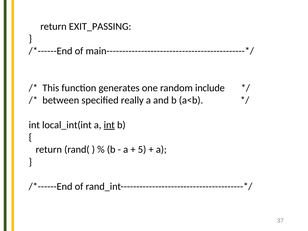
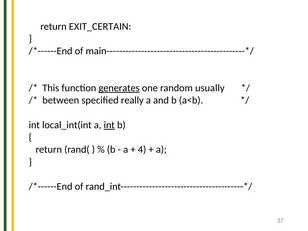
EXIT_PASSING: EXIT_PASSING -> EXIT_CERTAIN (100, 26)
generates underline: none -> present (119, 88)
include: include -> usually (210, 88)
5: 5 -> 4 (142, 150)
